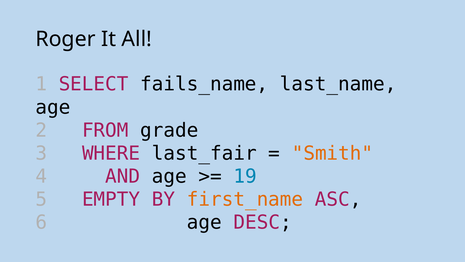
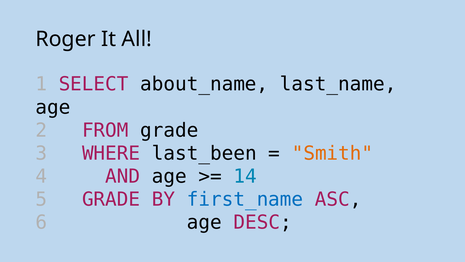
fails_name: fails_name -> about_name (204, 84)
last_fair: last_fair -> last_been (204, 153)
19: 19 -> 14 (245, 176)
5 EMPTY: EMPTY -> GRADE (111, 199)
first_name colour: orange -> blue (245, 199)
